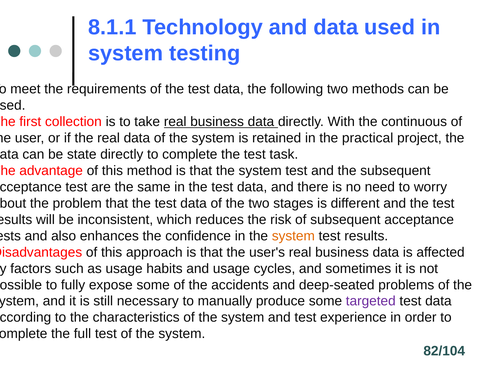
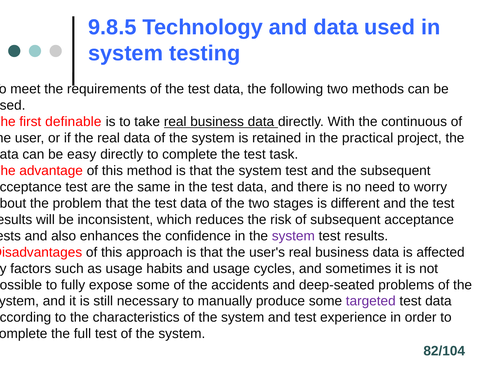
8.1.1: 8.1.1 -> 9.8.5 (112, 27)
collection: collection -> definable (73, 122)
state: state -> easy (82, 154)
system colour: orange -> purple (293, 236)
